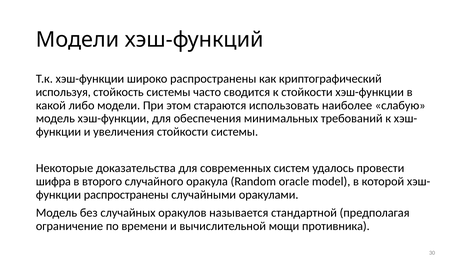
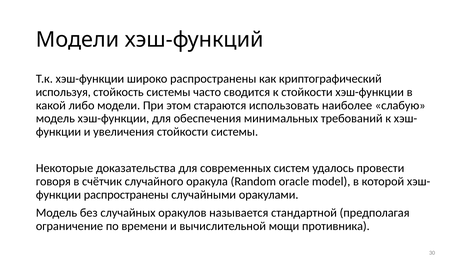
шифра: шифра -> говоря (53, 181)
второго: второго -> счётчик (102, 181)
